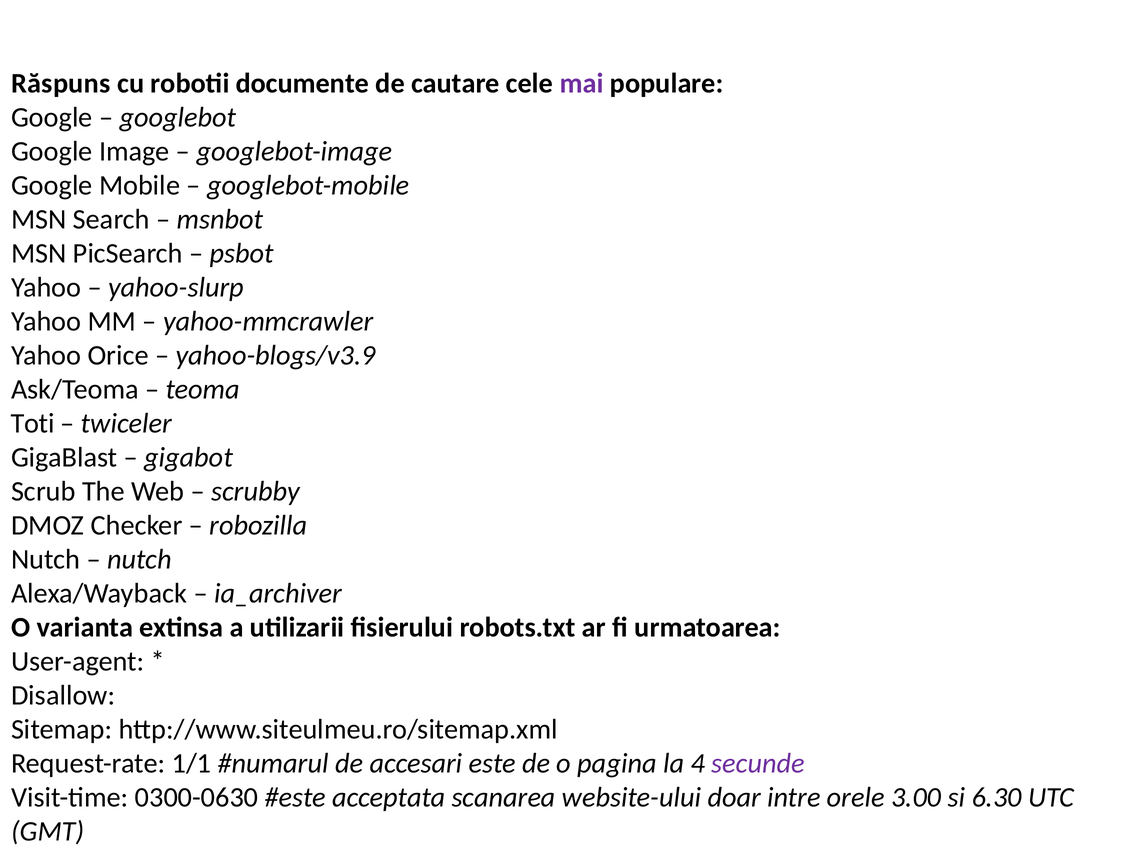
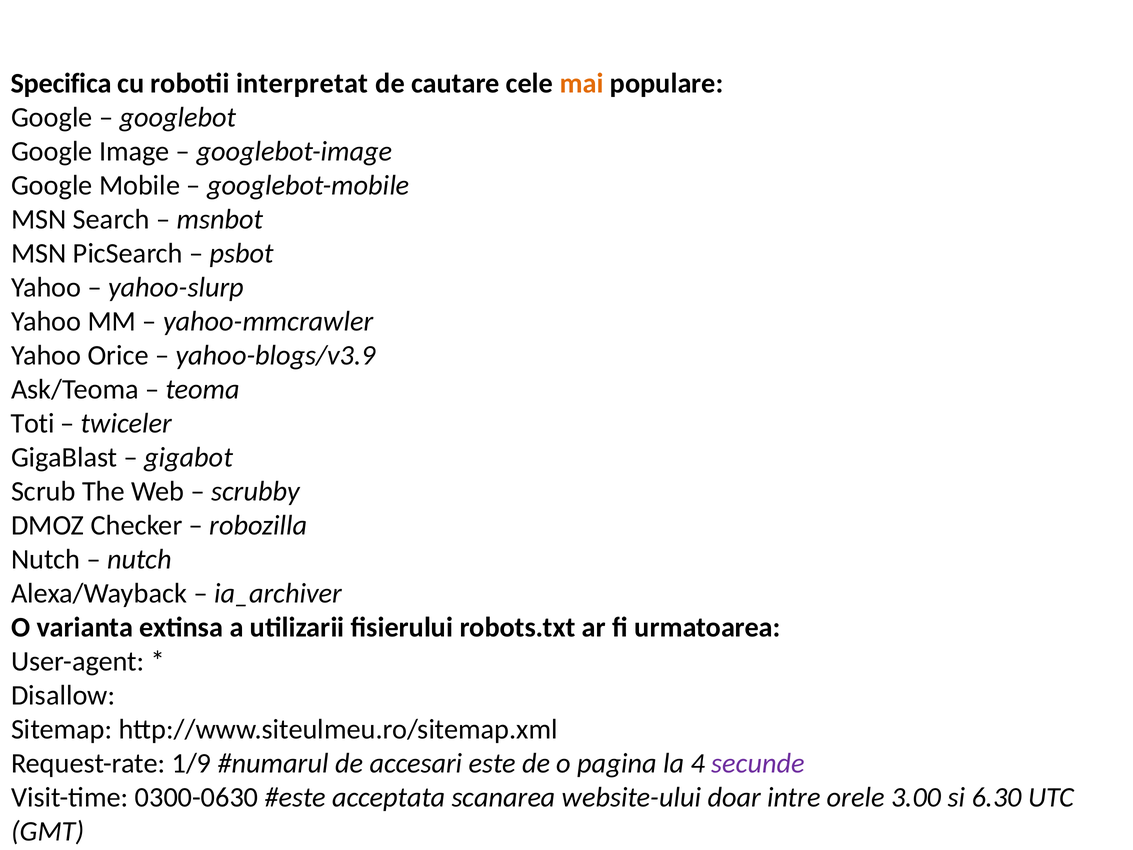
Răspuns: Răspuns -> Specifica (61, 83)
documente: documente -> interpretat (302, 83)
mai colour: purple -> orange (582, 83)
1/1: 1/1 -> 1/9 (191, 763)
